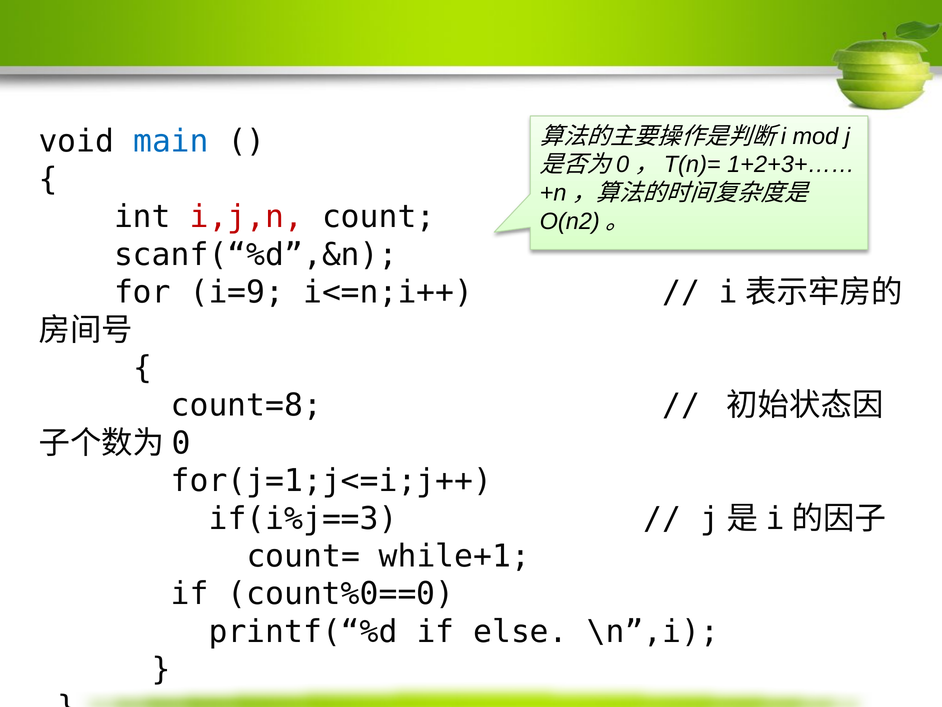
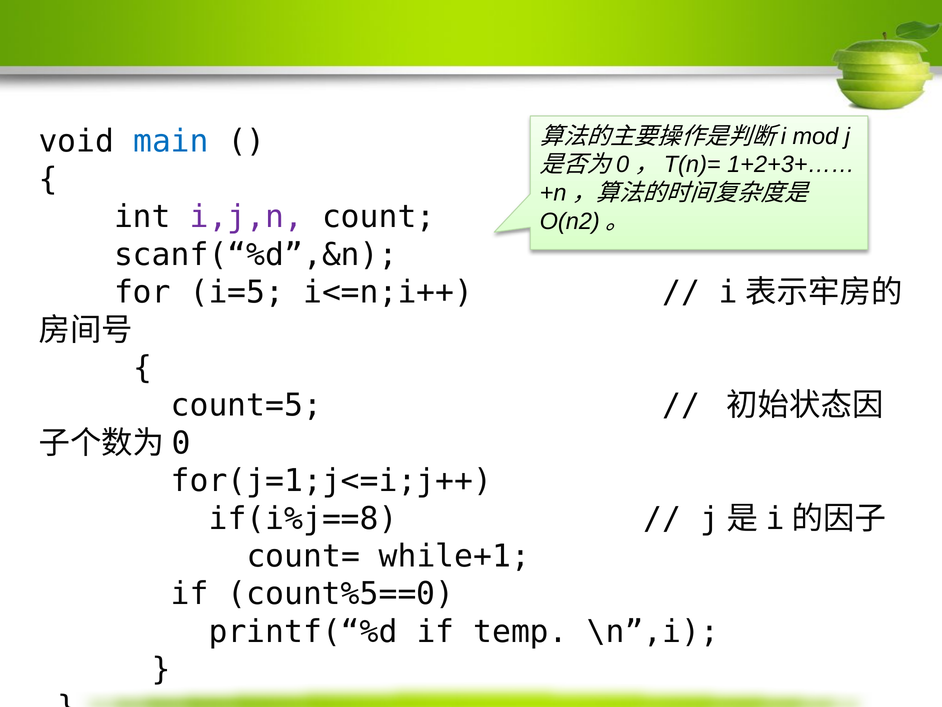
i,j,n colour: red -> purple (246, 217)
i=9: i=9 -> i=5 (237, 292)
count=8: count=8 -> count=5 (246, 405)
if(i%j==3: if(i%j==3 -> if(i%j==8 (303, 518)
count%0==0: count%0==0 -> count%5==0 (341, 594)
else: else -> temp (520, 631)
